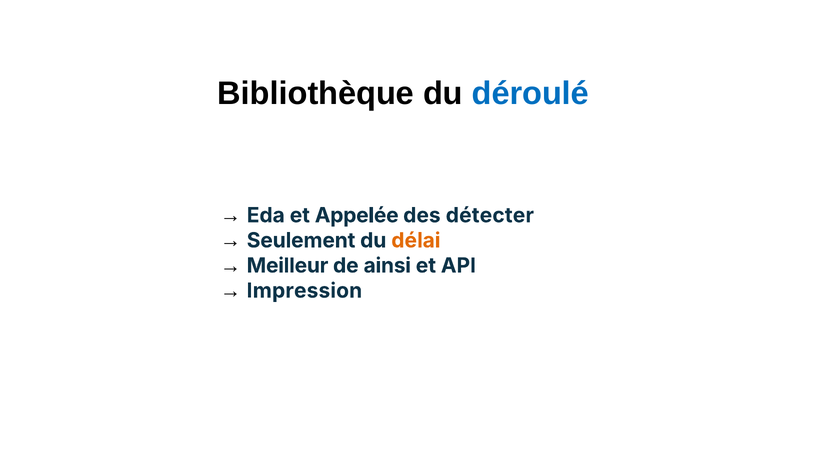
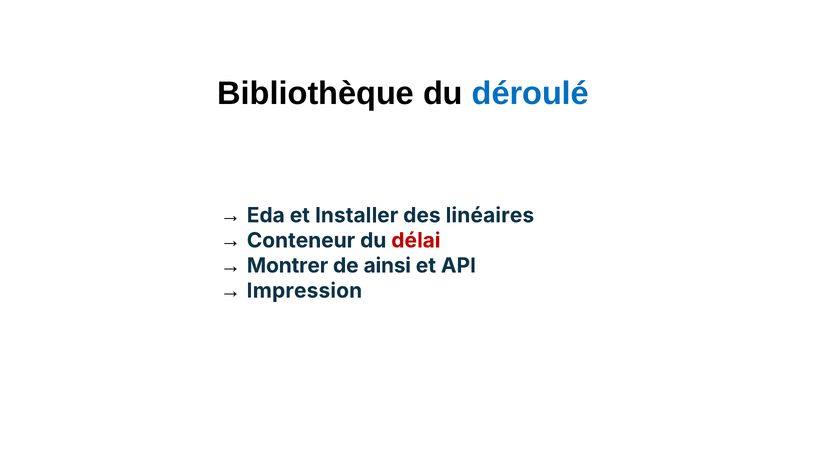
Appelée: Appelée -> Installer (357, 215)
détecter: détecter -> linéaires (490, 215)
Seulement: Seulement -> Conteneur (301, 240)
délai colour: orange -> red (416, 240)
Meilleur: Meilleur -> Montrer (287, 266)
